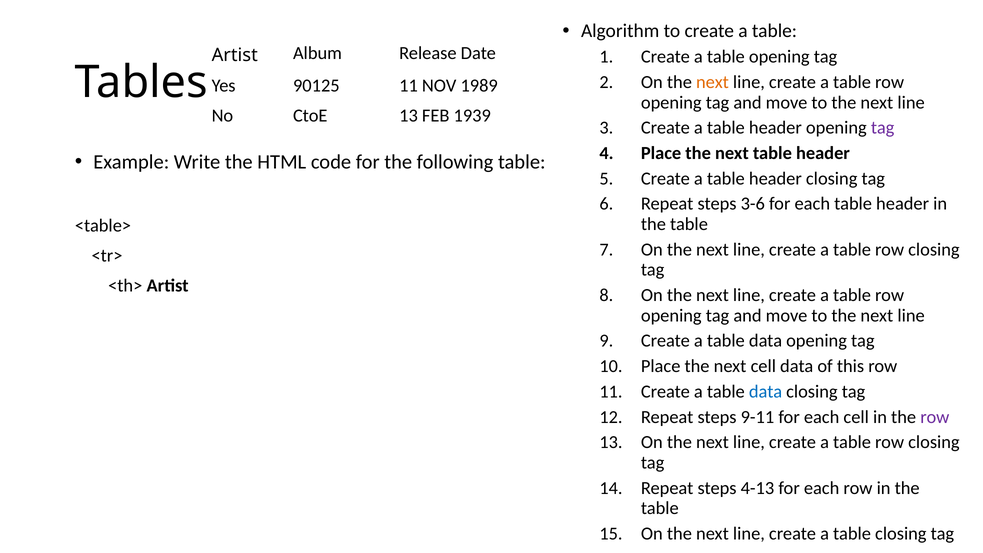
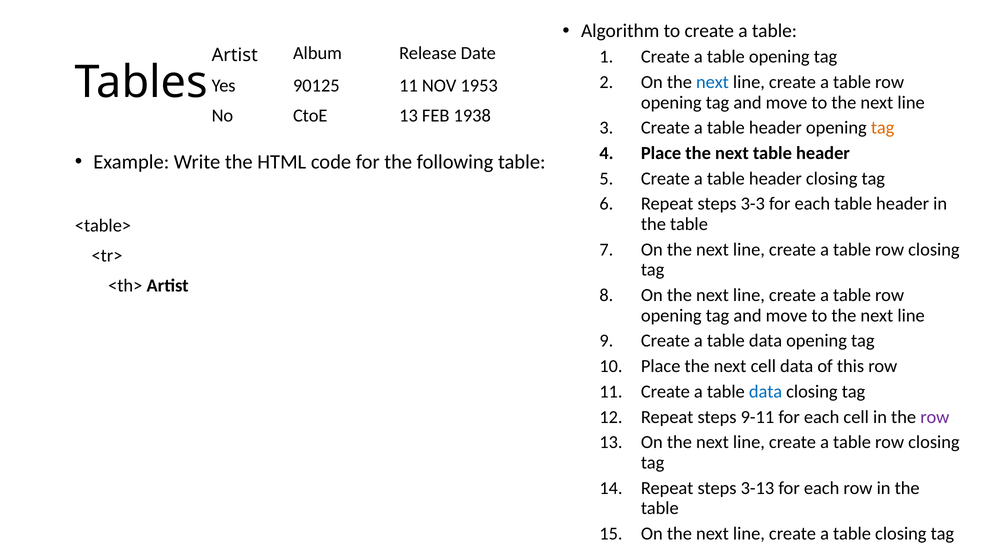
next colour: orange -> blue (712, 82)
1989: 1989 -> 1953 (479, 86)
1939: 1939 -> 1938 (472, 116)
tag colour: purple -> orange (883, 128)
3-6: 3-6 -> 3-3 (753, 204)
4-13: 4-13 -> 3-13 (757, 488)
